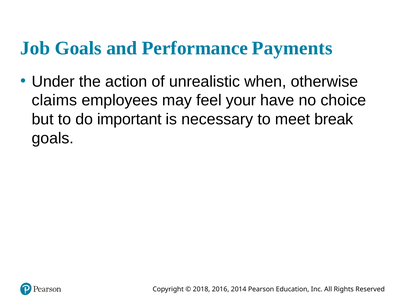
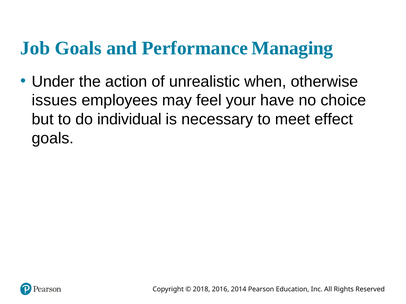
Payments: Payments -> Managing (292, 48)
claims: claims -> issues (54, 101)
important: important -> individual (129, 120)
break: break -> effect (334, 120)
